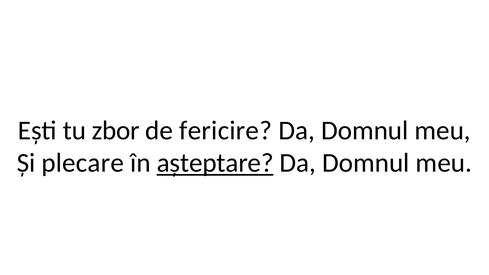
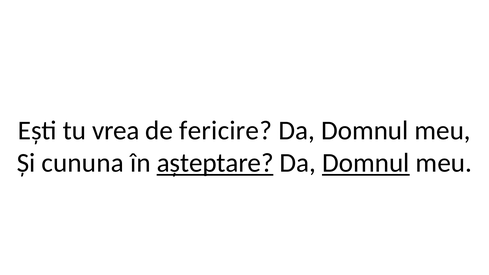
zbor: zbor -> vrea (116, 130)
plecare: plecare -> cununa (83, 163)
Domnul underline: none -> present (366, 163)
